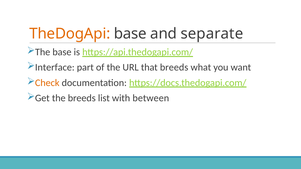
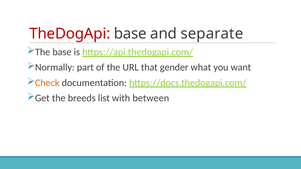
TheDogApi colour: orange -> red (70, 34)
Interface: Interface -> Normally (55, 67)
that breeds: breeds -> gender (174, 67)
